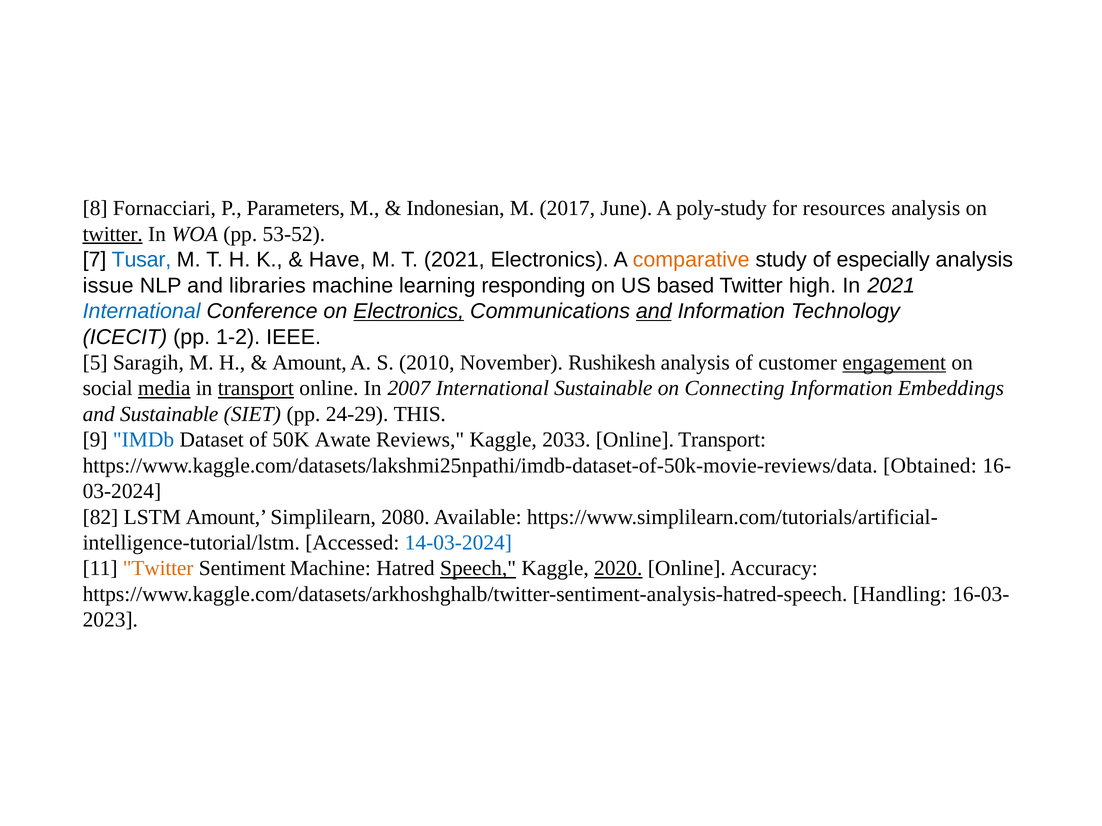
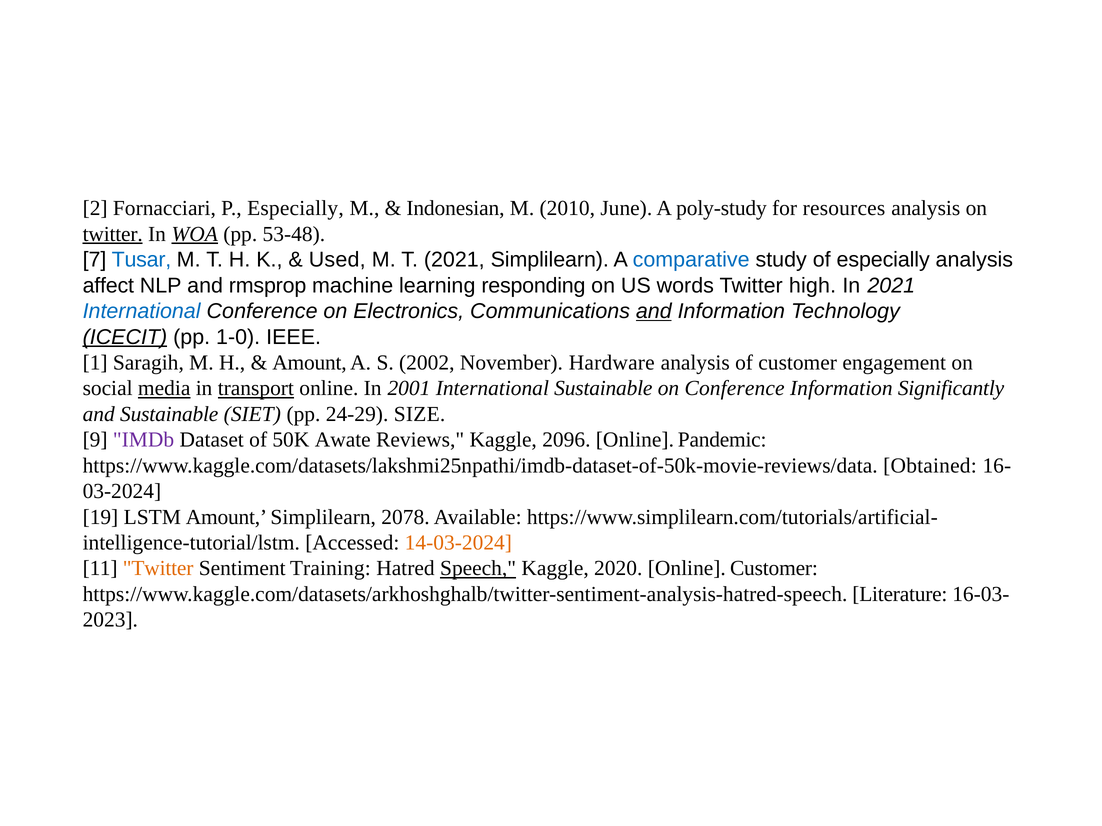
8: 8 -> 2 (95, 209)
P Parameters: Parameters -> Especially (295, 209)
2017: 2017 -> 2010 (567, 209)
WOA underline: none -> present (195, 234)
53-52: 53-52 -> 53-48 (294, 234)
Have: Have -> Used (337, 260)
2021 Electronics: Electronics -> Simplilearn (550, 260)
comparative colour: orange -> blue (691, 260)
issue: issue -> affect (108, 286)
libraries: libraries -> rmsprop (268, 286)
based: based -> words (685, 286)
Electronics underline: present -> none (409, 311)
ICECIT underline: none -> present (125, 337)
1-2: 1-2 -> 1-0 (238, 337)
5: 5 -> 1 (95, 363)
2010: 2010 -> 2002 (427, 363)
Rushikesh: Rushikesh -> Hardware (612, 363)
engagement underline: present -> none (894, 363)
2007: 2007 -> 2001 (409, 389)
on Connecting: Connecting -> Conference (735, 389)
Embeddings: Embeddings -> Significantly (951, 389)
THIS: THIS -> SIZE (420, 414)
IMDb colour: blue -> purple (144, 440)
2033: 2033 -> 2096 (566, 440)
Online Transport: Transport -> Pandemic (722, 440)
82: 82 -> 19 (100, 517)
2080: 2080 -> 2078 (406, 517)
14-03-2024 colour: blue -> orange (458, 543)
Sentiment Machine: Machine -> Training (330, 569)
2020 underline: present -> none (618, 569)
Online Accuracy: Accuracy -> Customer (774, 569)
Handling: Handling -> Literature (900, 594)
